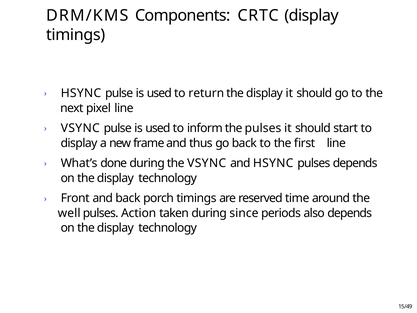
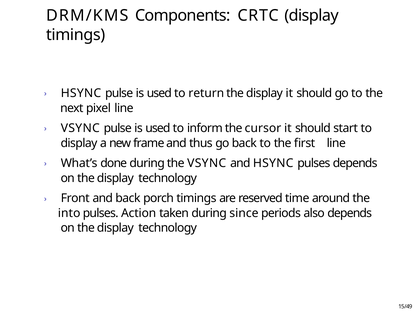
the pulses: pulses -> cursor (263, 128)
well: well -> into (69, 213)
